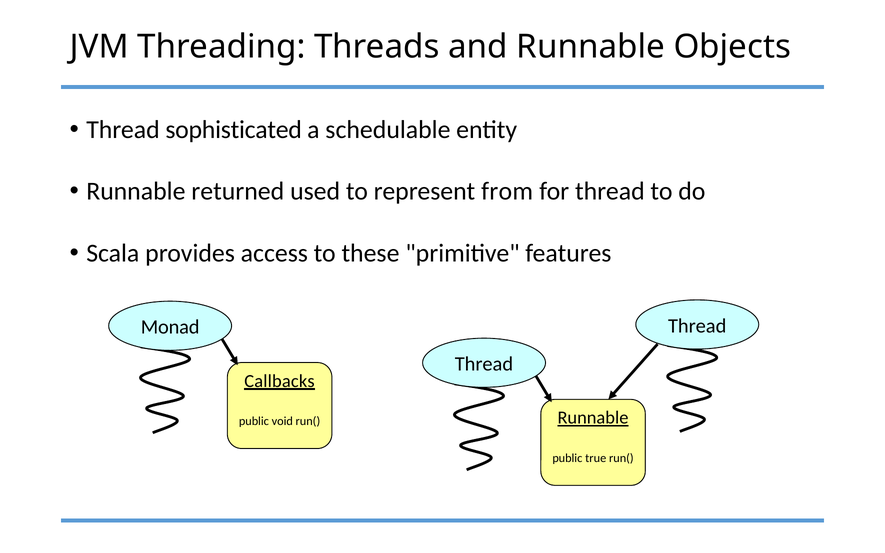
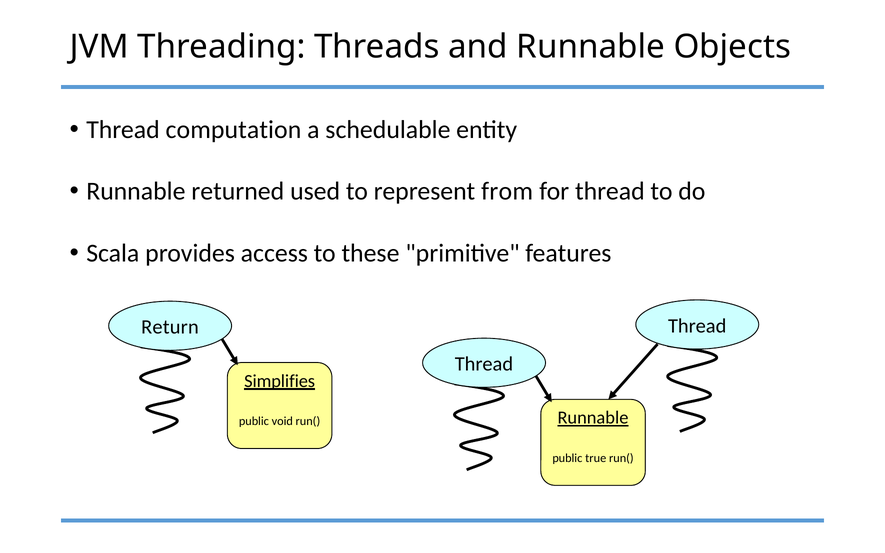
sophisticated: sophisticated -> computation (233, 130)
Monad: Monad -> Return (170, 327)
Callbacks: Callbacks -> Simplifies (280, 381)
